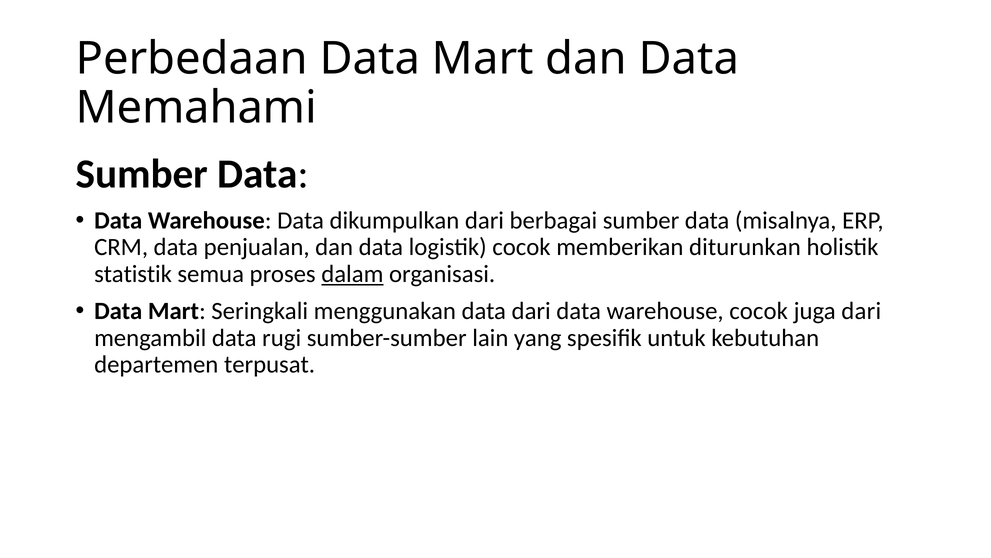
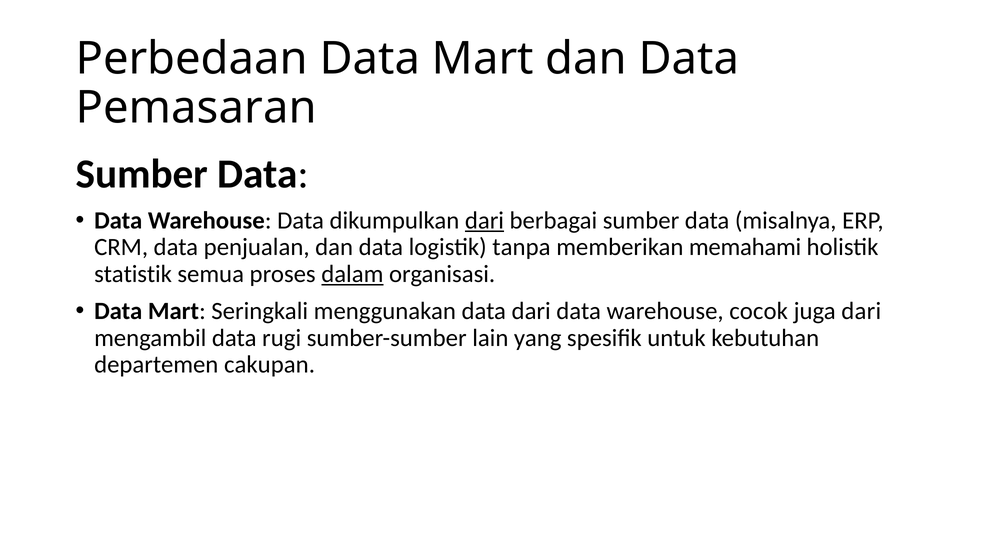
Memahami: Memahami -> Pemasaran (196, 108)
dari underline: none -> present (484, 220)
logistik cocok: cocok -> tanpa (521, 247)
diturunkan: diturunkan -> memahami (745, 247)
terpusat: terpusat -> cakupan (270, 364)
